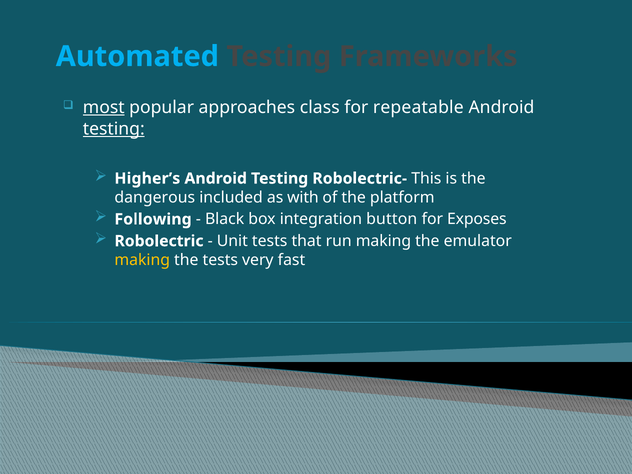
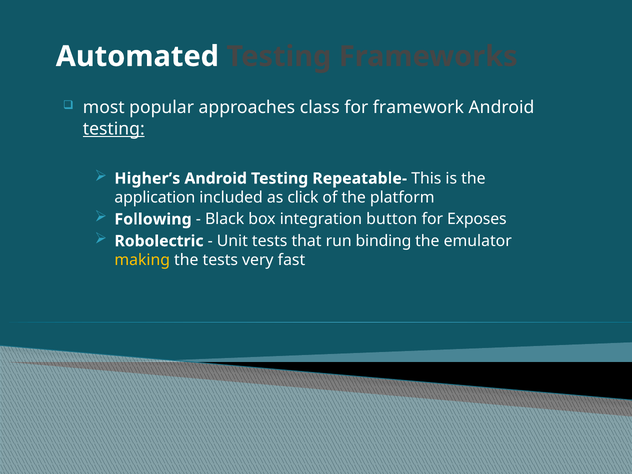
Automated colour: light blue -> white (137, 56)
most underline: present -> none (104, 108)
repeatable: repeatable -> framework (418, 108)
Robolectric-: Robolectric- -> Repeatable- (360, 179)
dangerous: dangerous -> application (155, 197)
with: with -> click (303, 197)
run making: making -> binding (384, 241)
